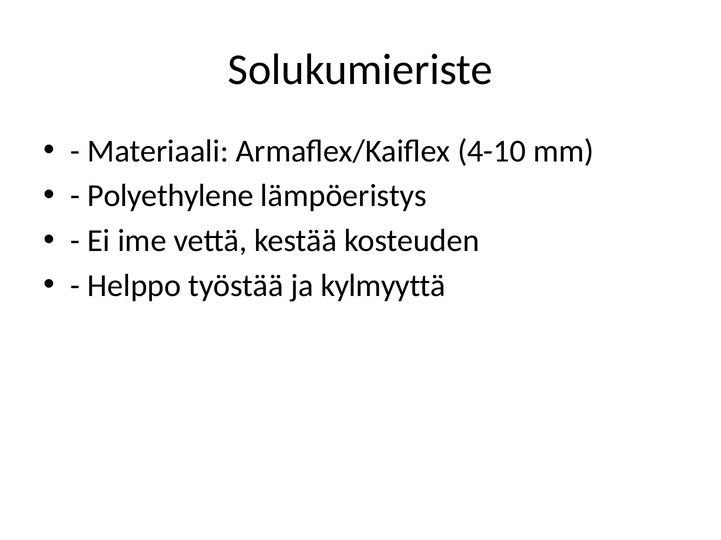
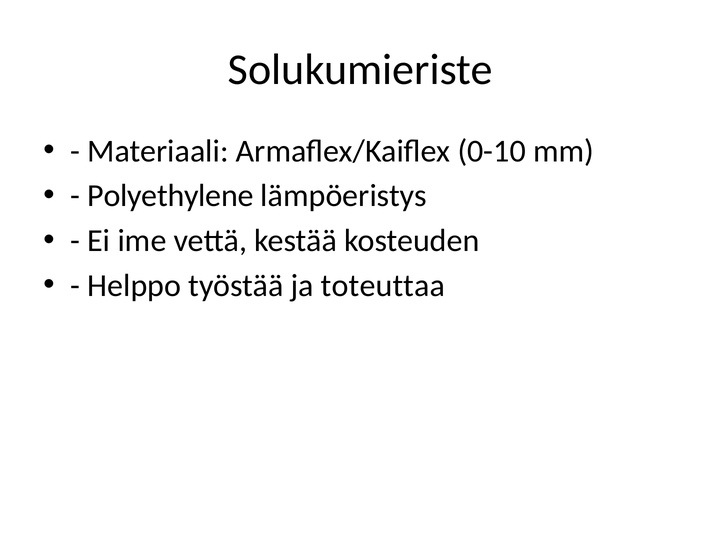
4-10: 4-10 -> 0-10 (492, 151)
kylmyyttä: kylmyyttä -> toteuttaa (383, 286)
